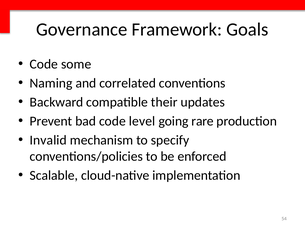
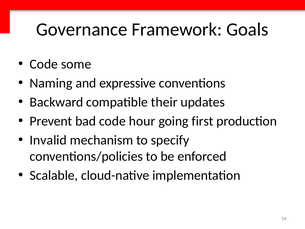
correlated: correlated -> expressive (128, 83)
level: level -> hour (142, 121)
rare: rare -> first (203, 121)
